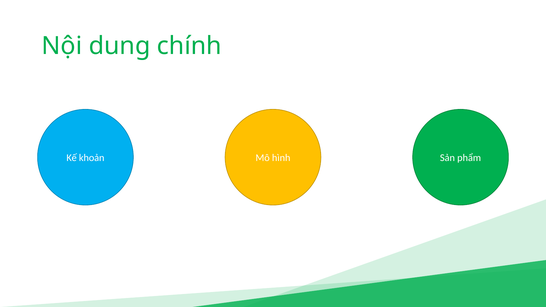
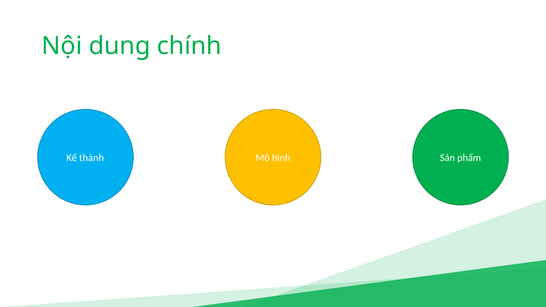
khoản: khoản -> thành (92, 158)
